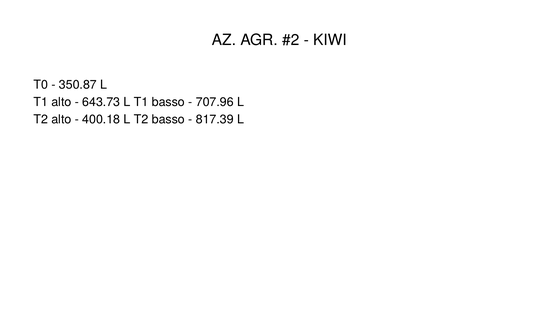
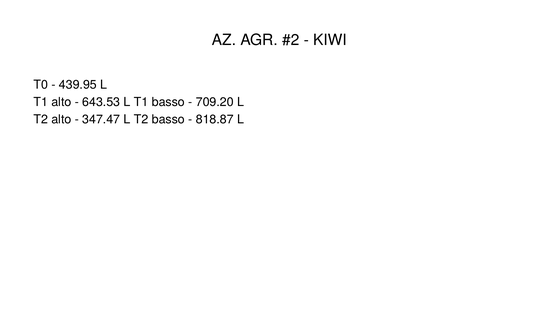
350.87: 350.87 -> 439.95 (78, 84)
643.73: 643.73 -> 643.53 (101, 102)
707.96: 707.96 -> 709.20 (215, 102)
400.18: 400.18 -> 347.47 (101, 119)
817.39: 817.39 -> 818.87 (215, 119)
